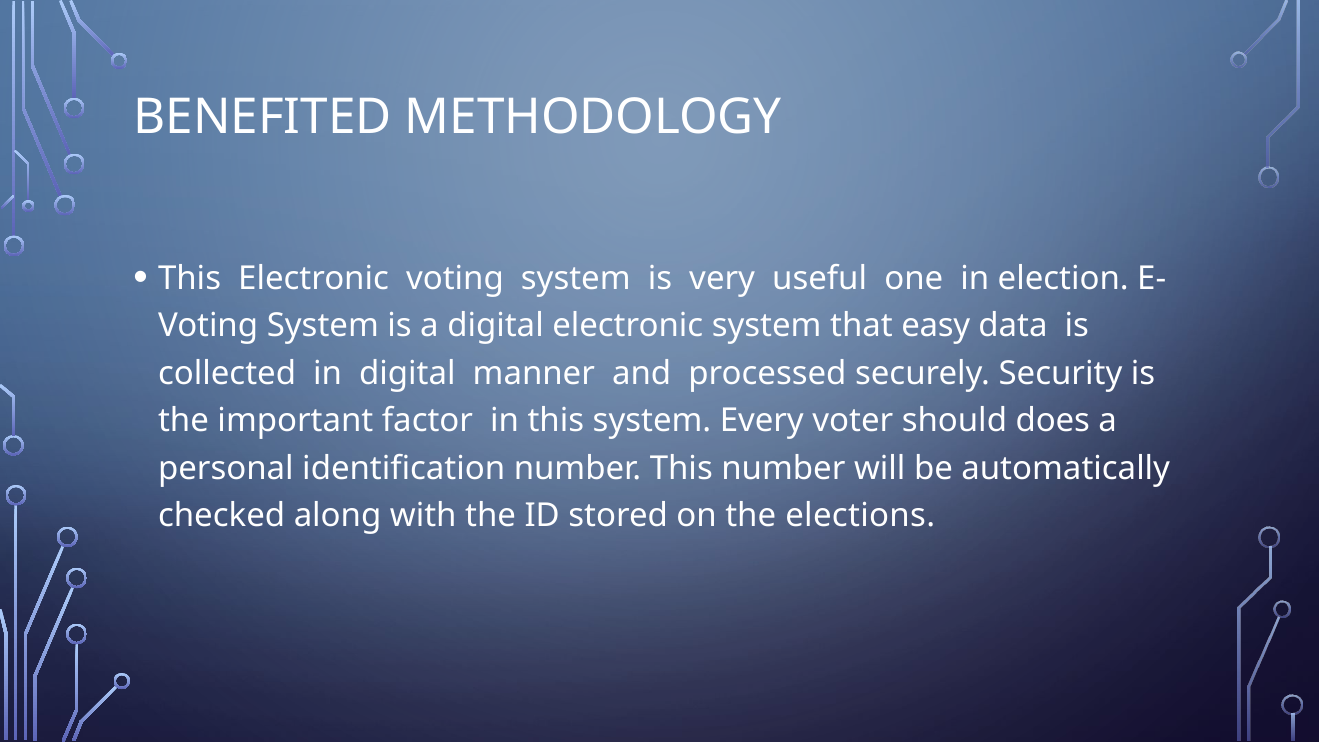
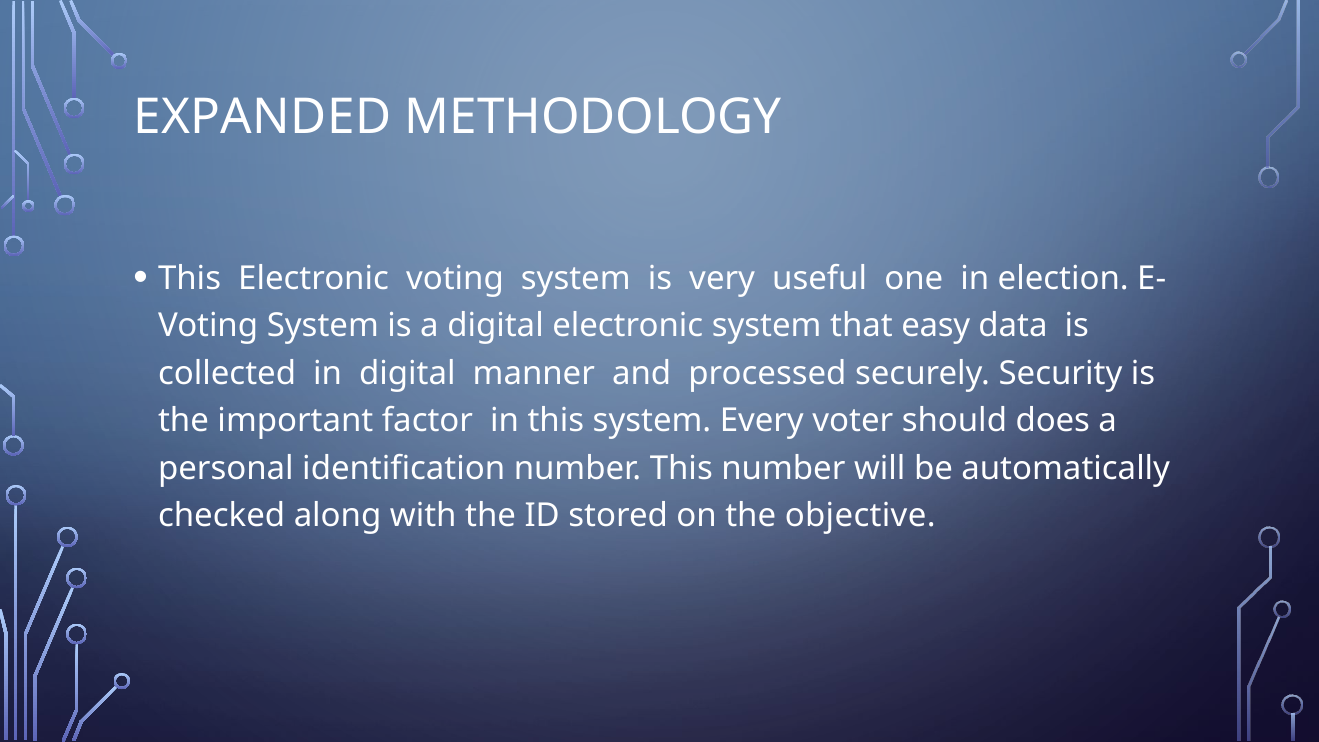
BENEFITED: BENEFITED -> EXPANDED (262, 117)
elections: elections -> objective (860, 516)
